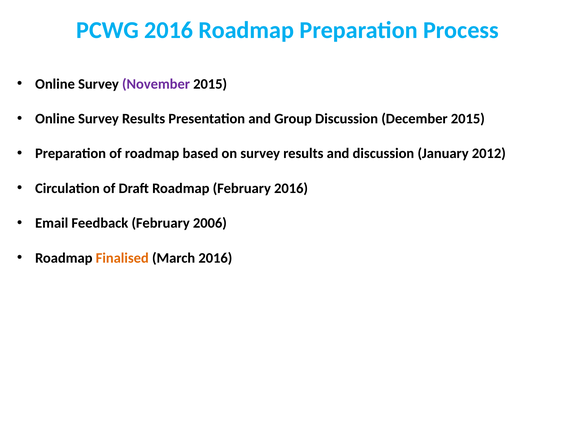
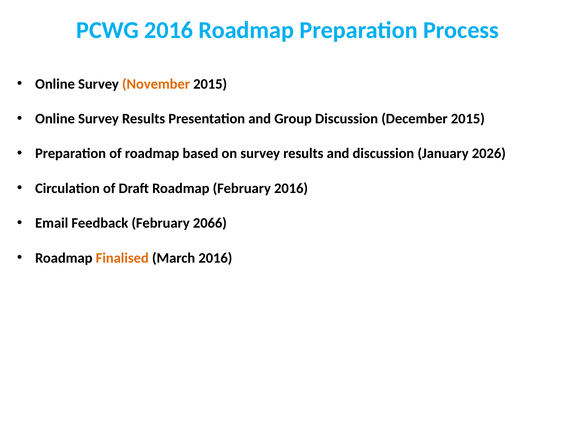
November colour: purple -> orange (156, 84)
2012: 2012 -> 2026 (489, 153)
2006: 2006 -> 2066 (210, 223)
